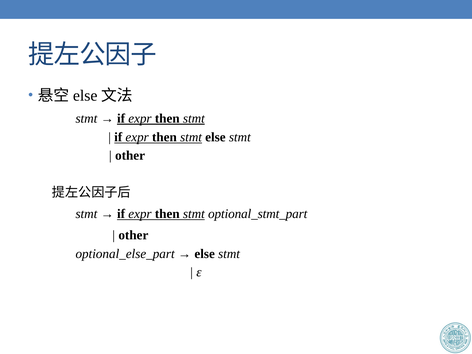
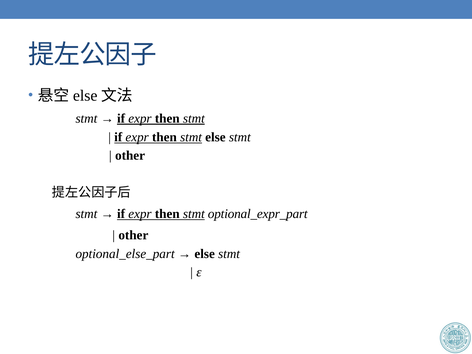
optional_stmt_part: optional_stmt_part -> optional_expr_part (258, 214)
